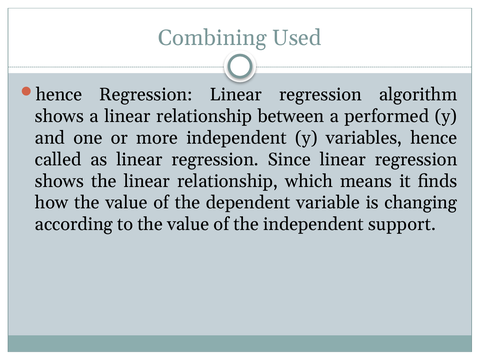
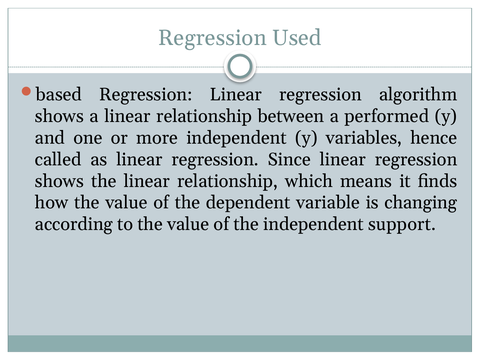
Combining: Combining -> Regression (212, 38)
hence: hence -> based (59, 95)
